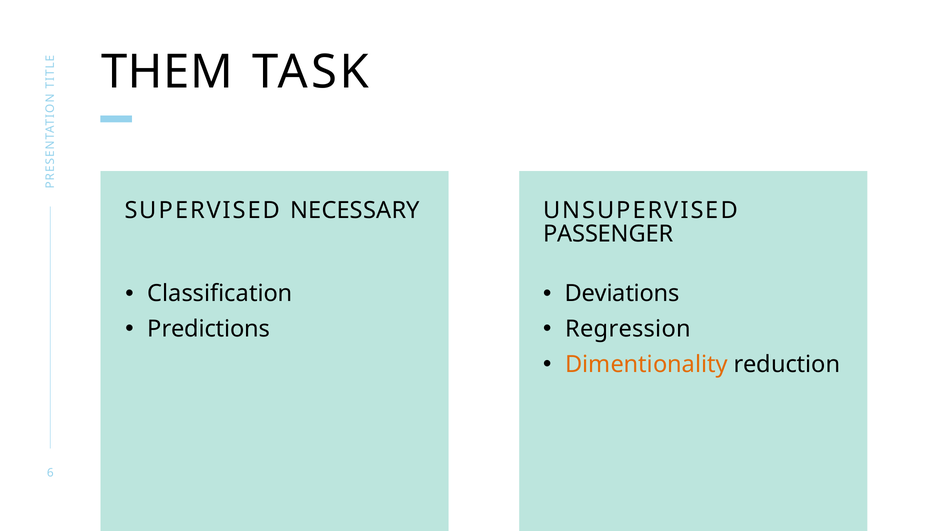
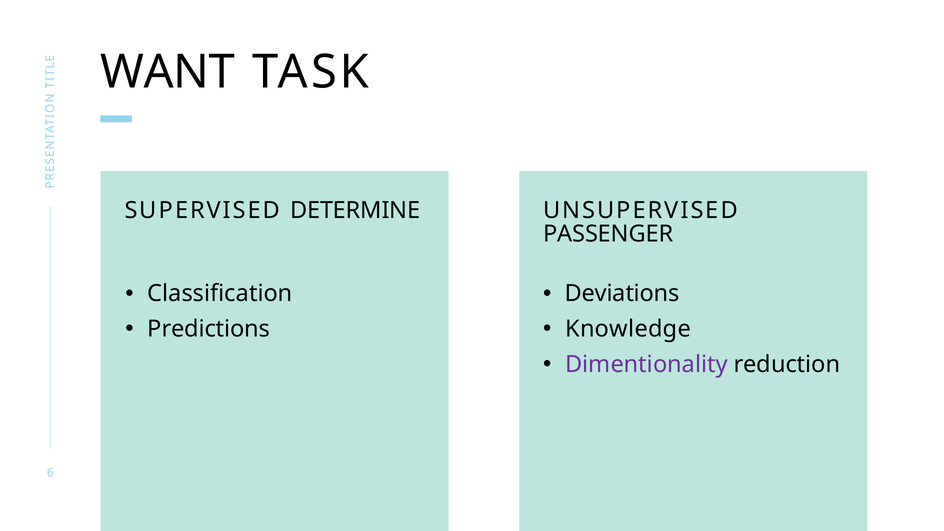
THEM: THEM -> WANT (168, 72)
NECESSARY: NECESSARY -> DETERMINE (355, 211)
Regression: Regression -> Knowledge (628, 329)
Dimentionality colour: orange -> purple (647, 364)
